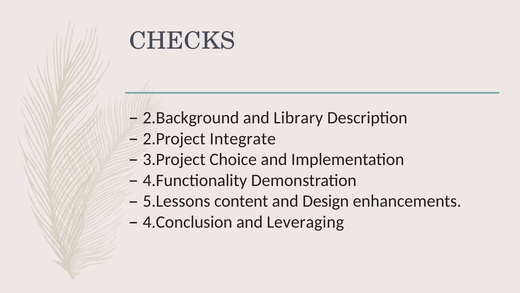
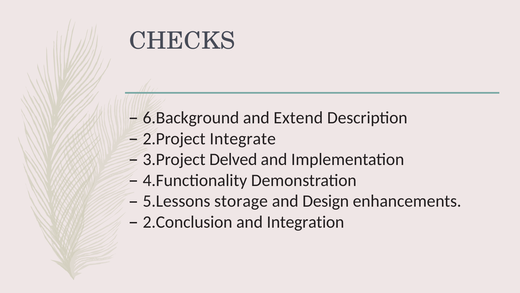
2.Background: 2.Background -> 6.Background (191, 118)
Library: Library -> Extend (298, 118)
Choice: Choice -> Delved (233, 159)
content: content -> storage (241, 201)
4.Conclusion: 4.Conclusion -> 2.Conclusion (188, 222)
Leveraging: Leveraging -> Integration (305, 222)
